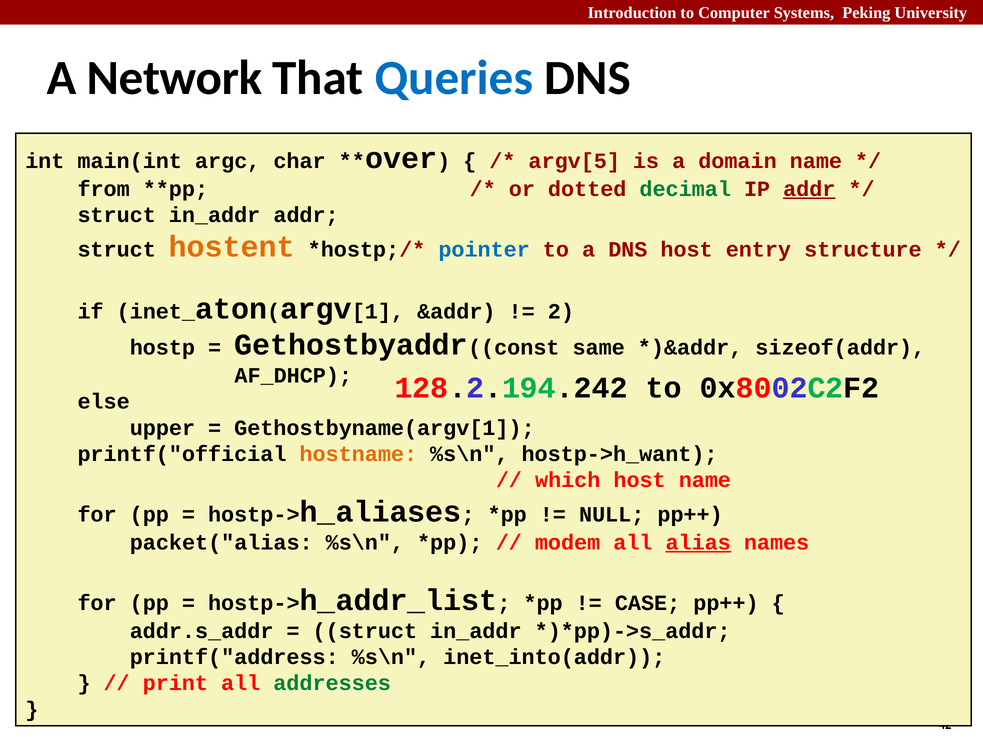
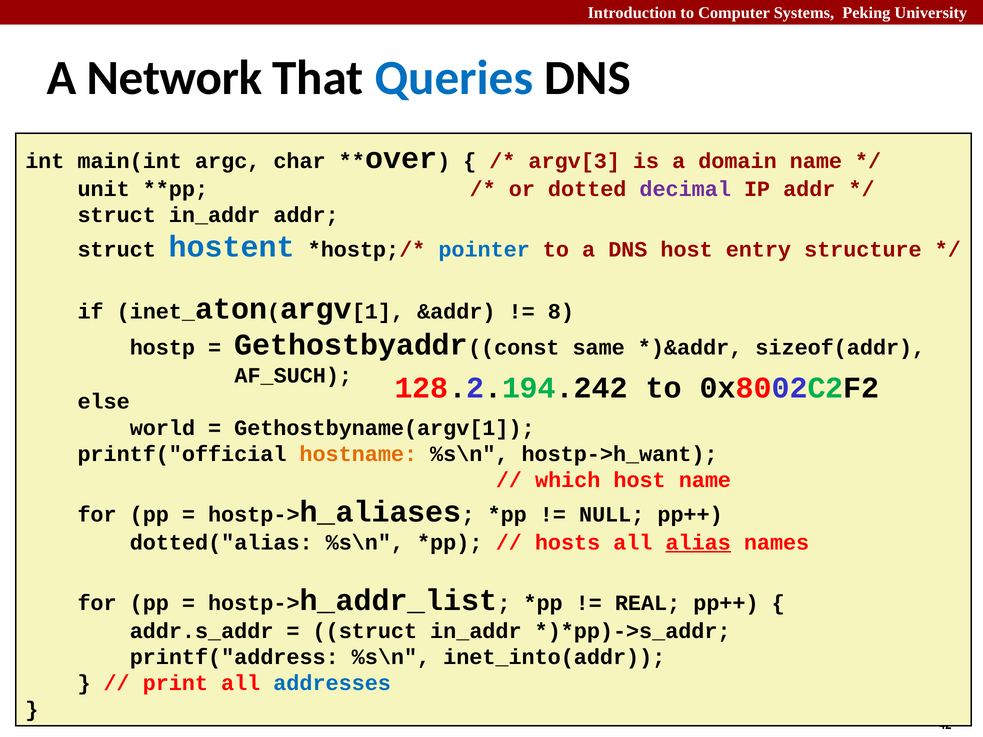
argv[5: argv[5 -> argv[3 (574, 161)
from: from -> unit (104, 189)
decimal colour: green -> purple (685, 189)
addr underline: present -> none (809, 189)
hostent colour: orange -> blue (232, 247)
2: 2 -> 8 (561, 312)
AF_DHCP: AF_DHCP -> AF_SUCH (293, 376)
upper: upper -> world (162, 428)
packet("alias: packet("alias -> dotted("alias (221, 543)
modem: modem -> hosts (568, 543)
CASE: CASE -> REAL (648, 603)
addresses colour: green -> blue (332, 683)
